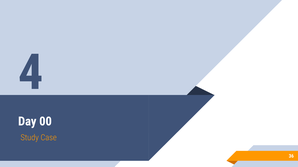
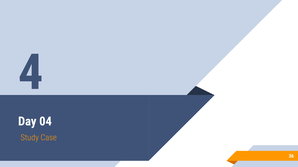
00: 00 -> 04 (46, 122)
